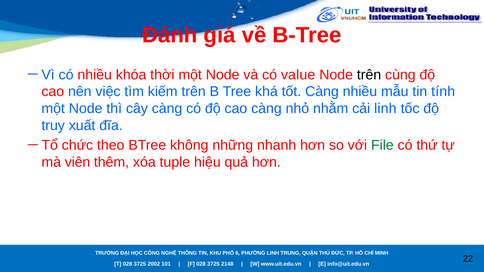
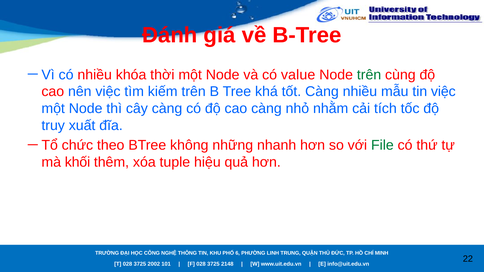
trên colour: black -> green (369, 75)
tin tính: tính -> việc (443, 92)
cải linh: linh -> tích (385, 109)
viên: viên -> khối (78, 162)
